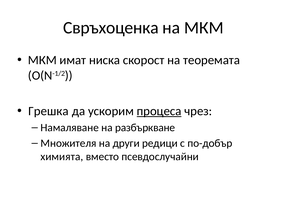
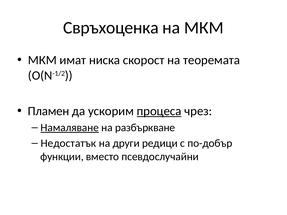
Грешка: Грешка -> Пламен (49, 111)
Намаляване underline: none -> present (70, 128)
Множителя: Множителя -> Недостатък (68, 143)
химията: химията -> функции (62, 157)
